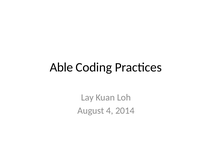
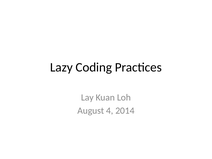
Able: Able -> Lazy (61, 67)
